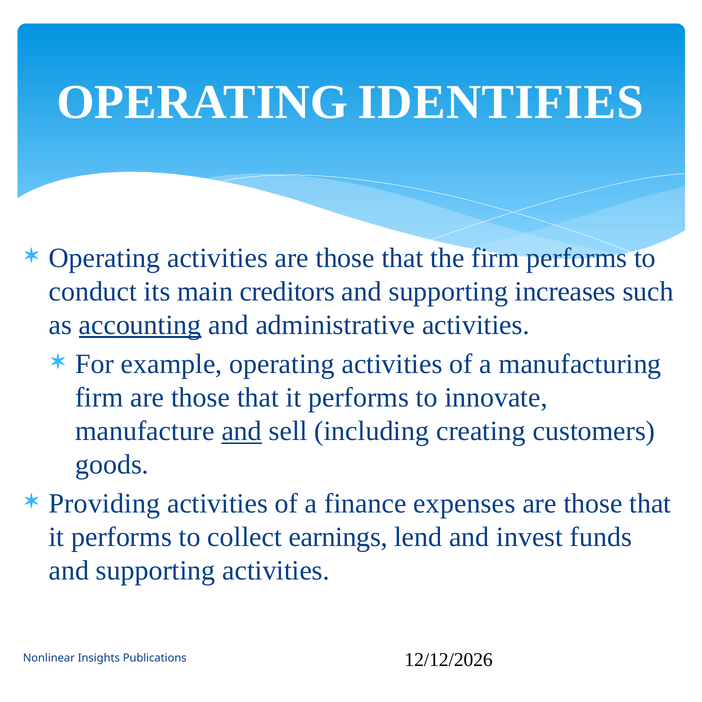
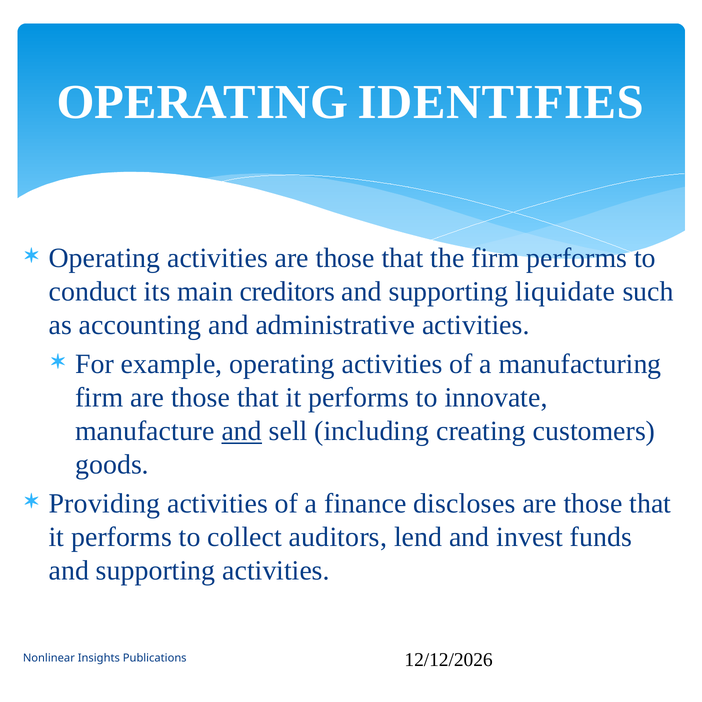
increases: increases -> liquidate (565, 292)
accounting underline: present -> none (140, 325)
expenses: expenses -> discloses (464, 504)
earnings: earnings -> auditors (338, 537)
